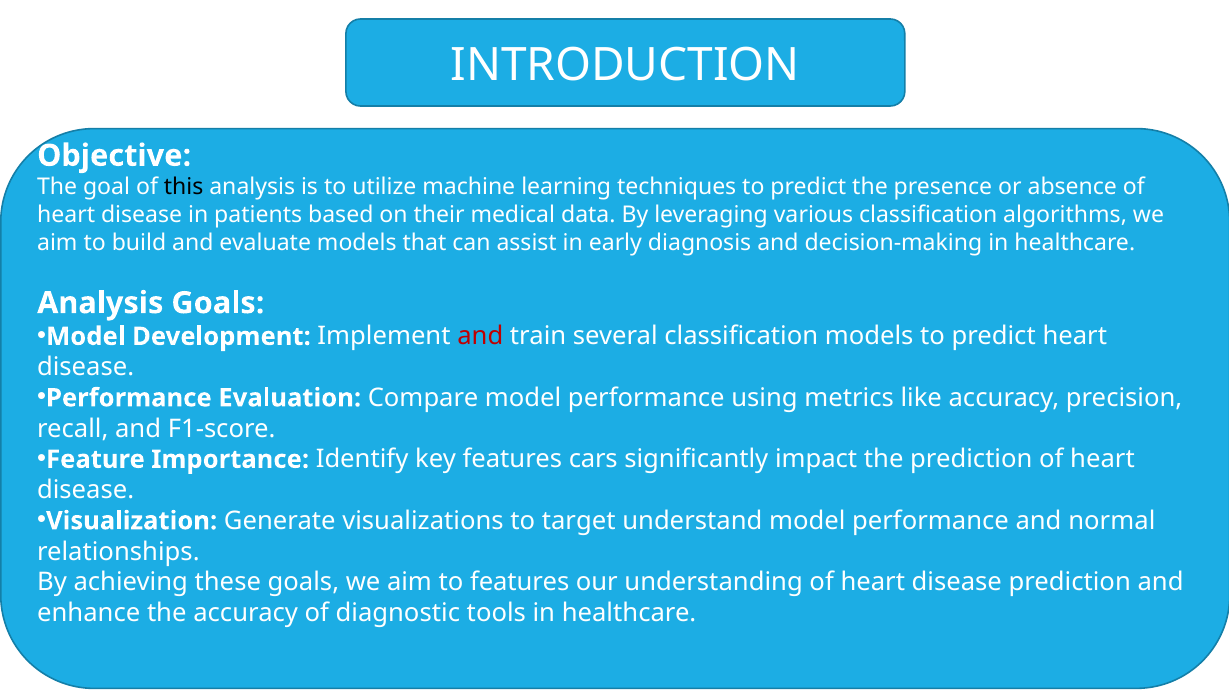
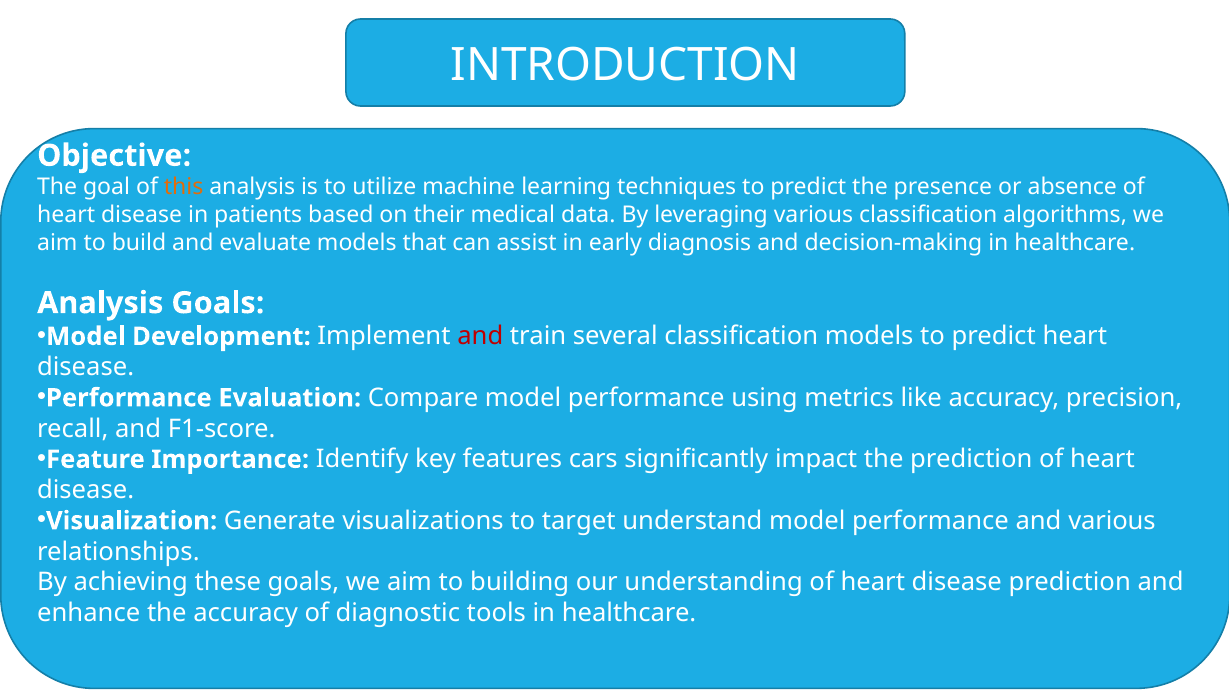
this colour: black -> orange (184, 187)
and normal: normal -> various (1112, 521)
to features: features -> building (520, 583)
